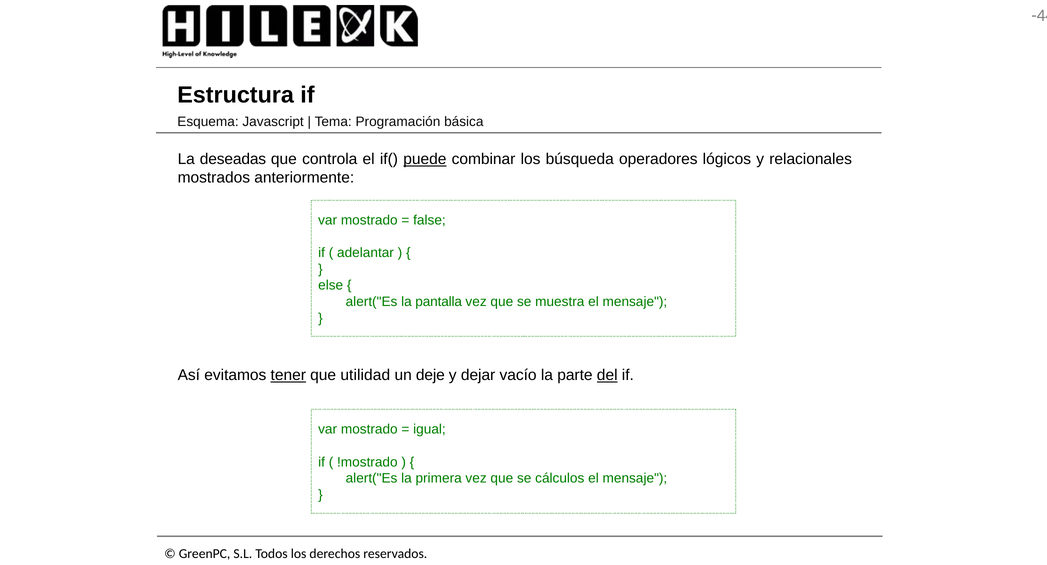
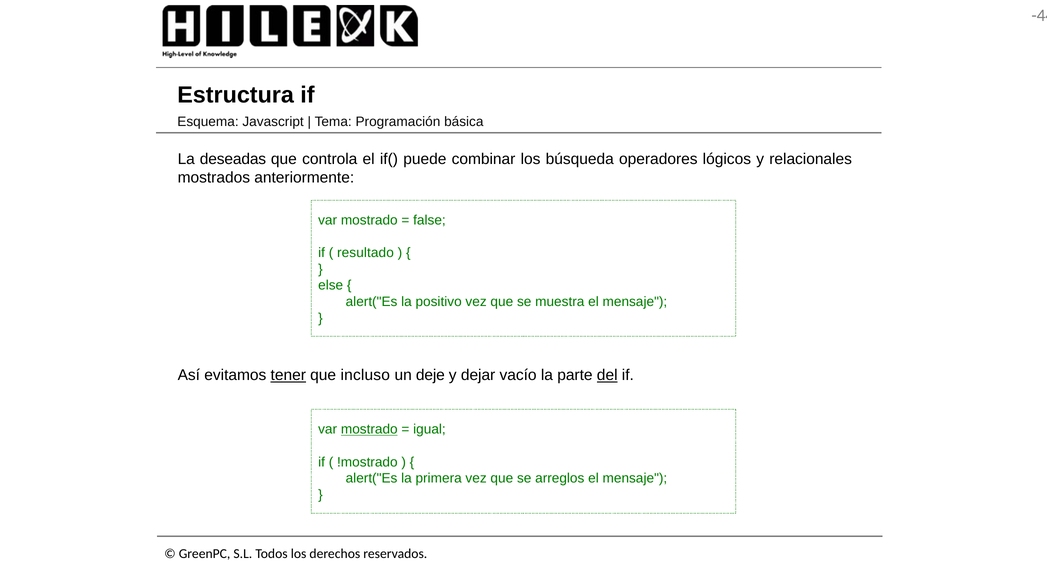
puede underline: present -> none (425, 159)
adelantar: adelantar -> resultado (365, 253)
pantalla: pantalla -> positivo (439, 302)
utilidad: utilidad -> incluso (365, 375)
mostrado underline: none -> present (369, 429)
cálculos: cálculos -> arreglos (560, 478)
